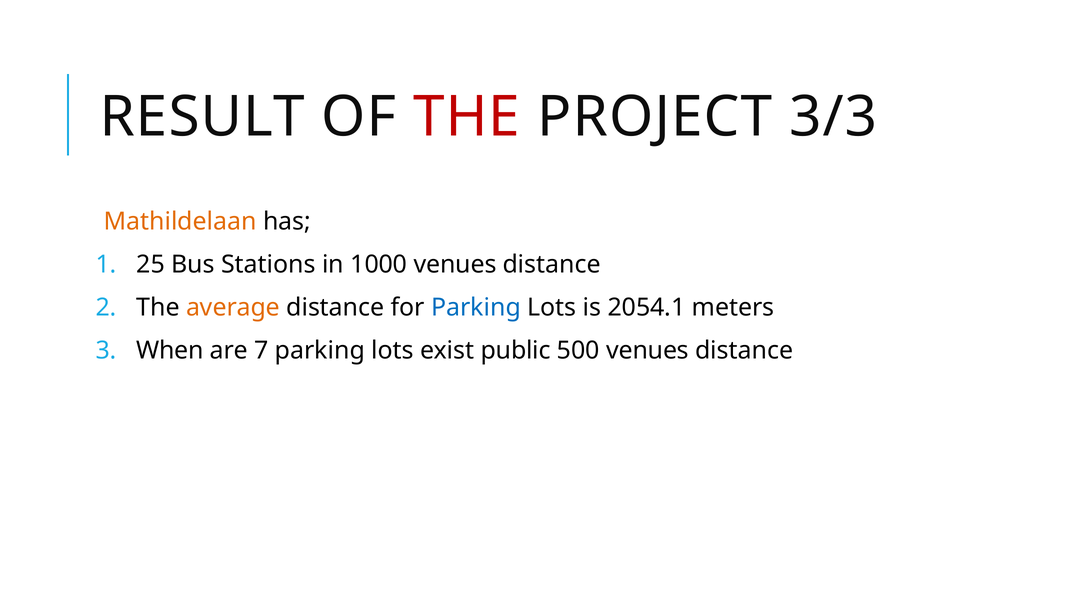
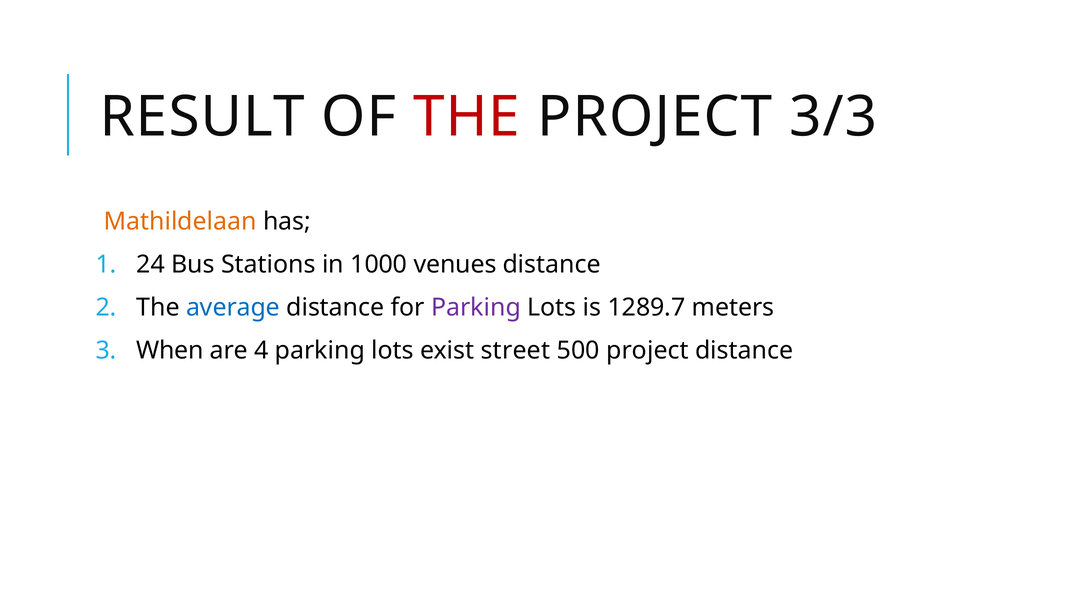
25: 25 -> 24 (151, 264)
average colour: orange -> blue (233, 307)
Parking colour: blue -> purple (476, 307)
2054.1: 2054.1 -> 1289.7 (646, 307)
7: 7 -> 4 (261, 350)
public: public -> street (515, 350)
500 venues: venues -> project (647, 350)
